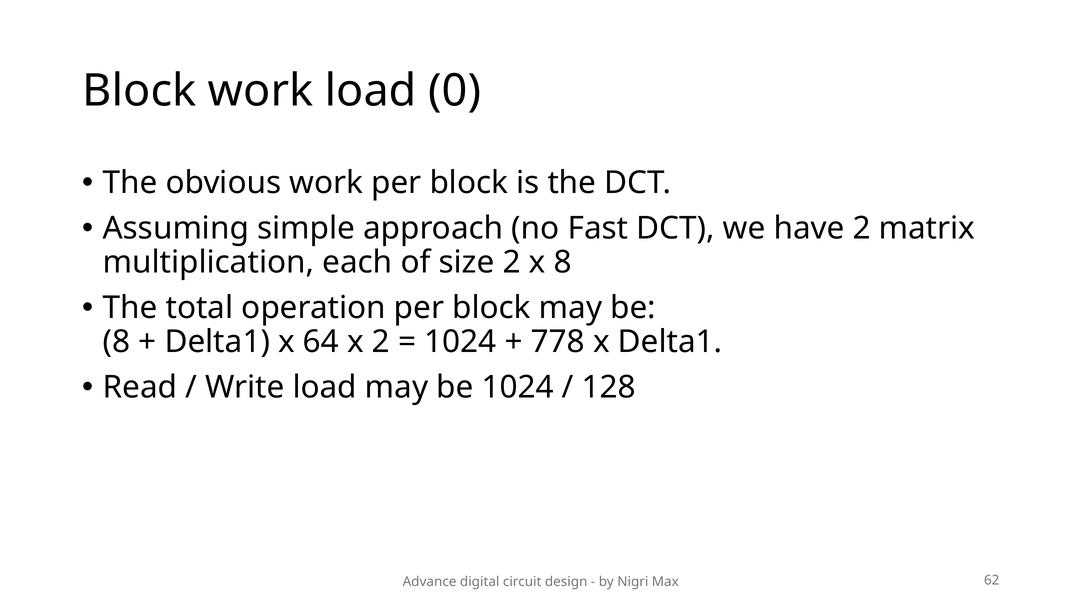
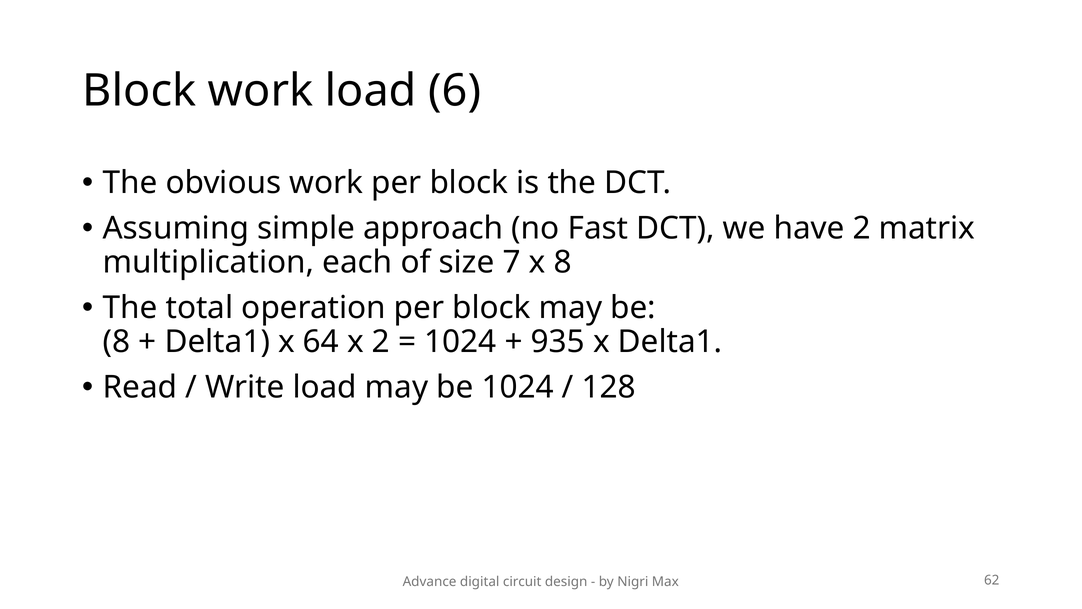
0: 0 -> 6 (455, 91)
size 2: 2 -> 7 (512, 262)
778: 778 -> 935 (558, 342)
